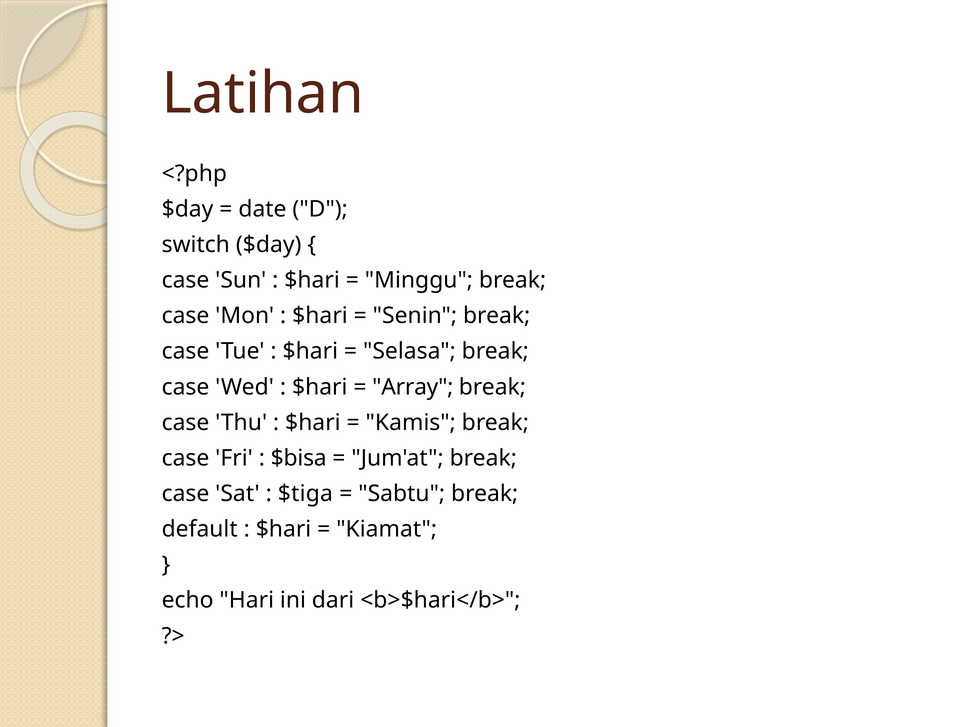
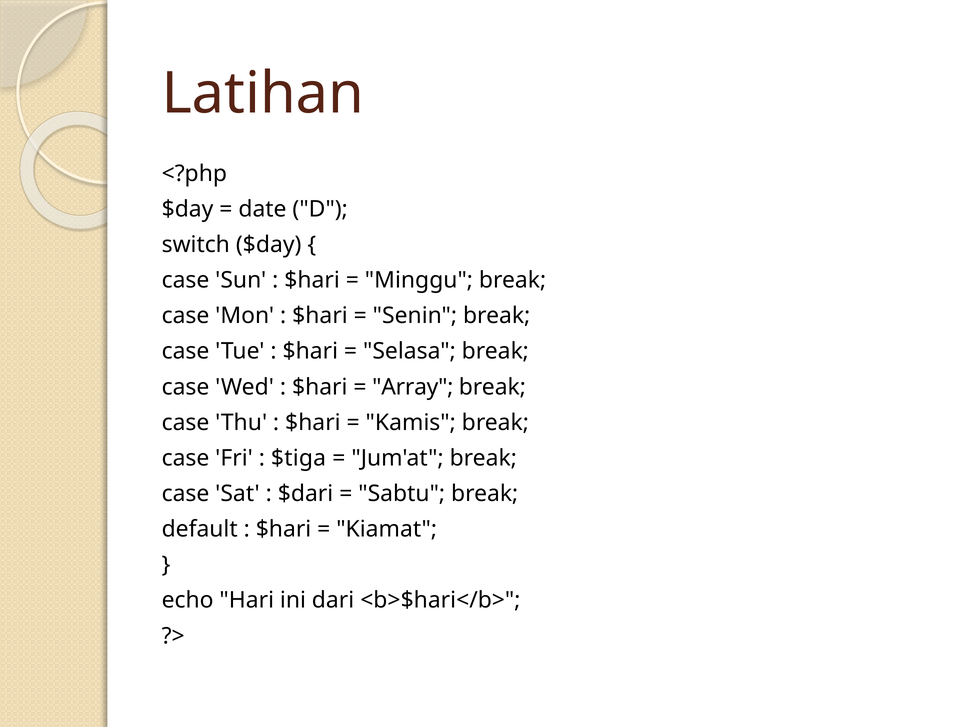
$bisa: $bisa -> $tiga (299, 458)
$tiga: $tiga -> $dari (306, 494)
